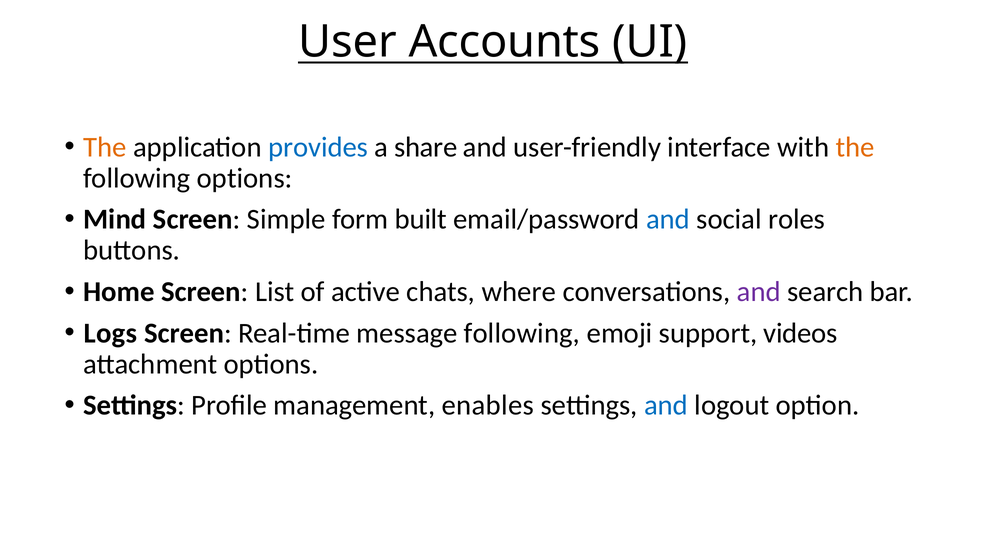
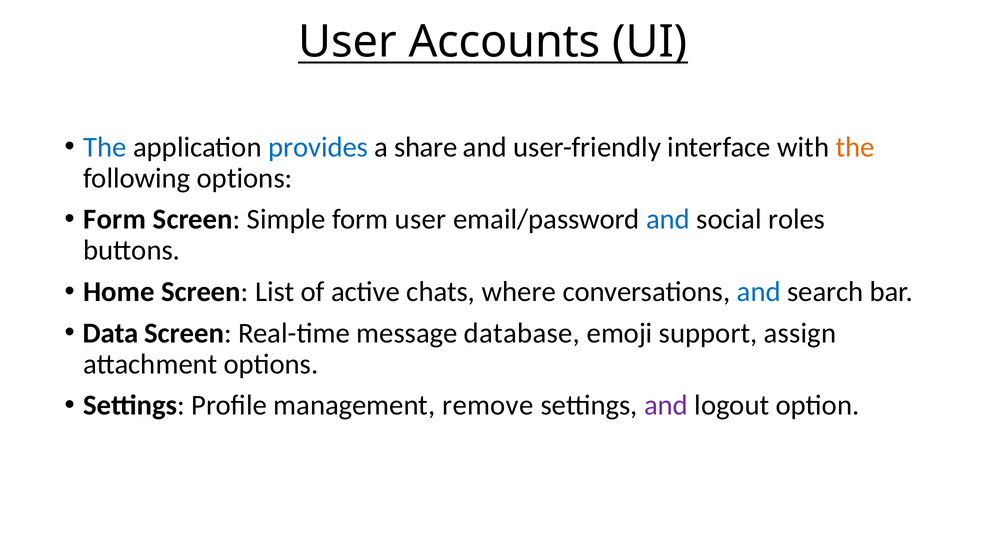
The colour: orange -> blue (105, 147)
Mind: Mind -> Form (115, 220)
form built: built -> user (421, 220)
and colour: purple -> blue (759, 292)
Logs: Logs -> Data (111, 333)
message following: following -> database (522, 333)
videos: videos -> assign (800, 333)
enables: enables -> remove (488, 406)
and colour: blue -> purple (666, 406)
